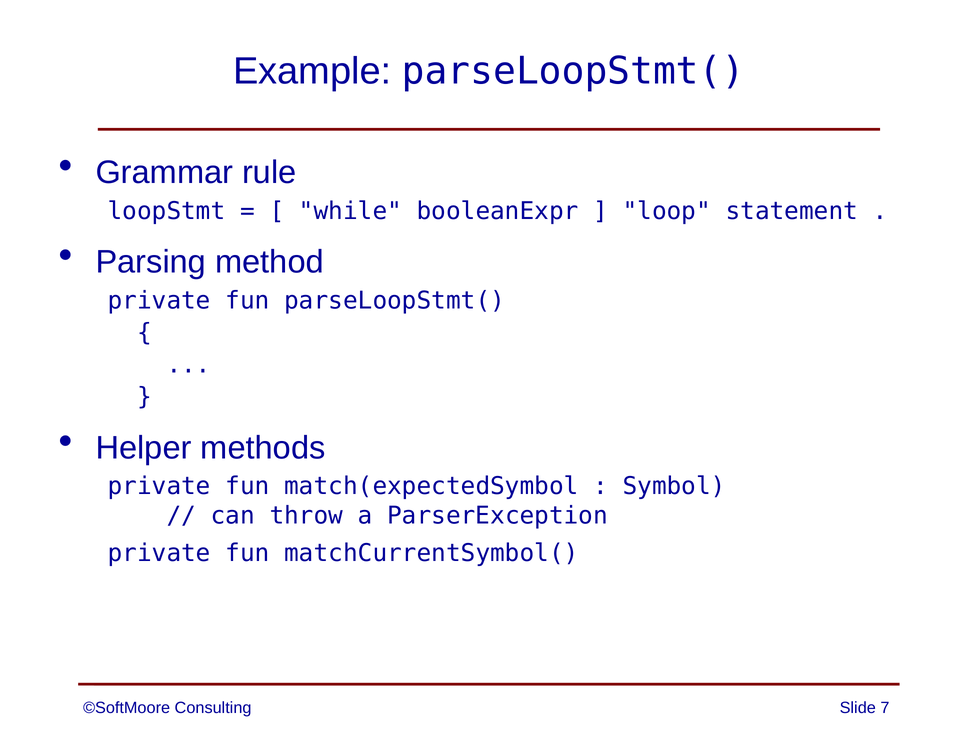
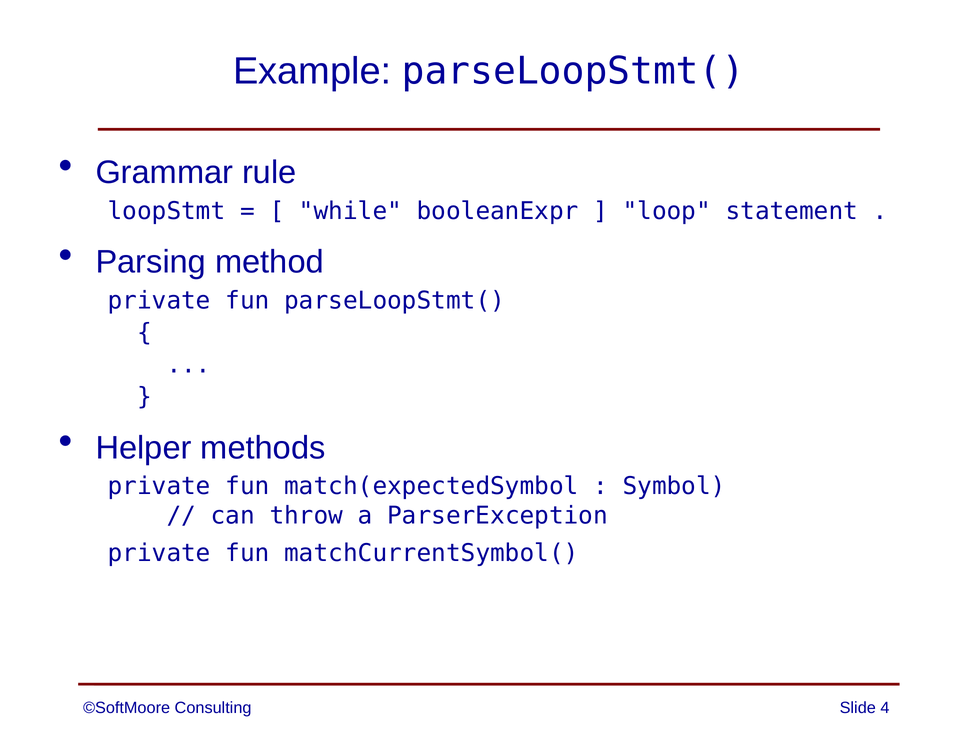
7: 7 -> 4 (885, 709)
